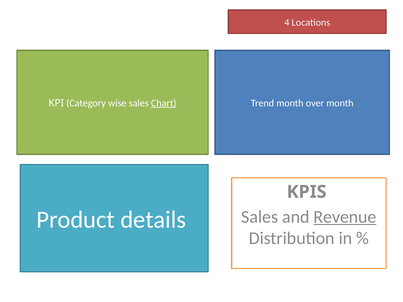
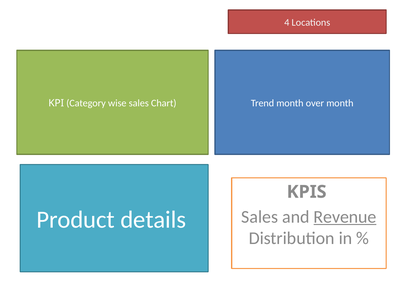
Chart underline: present -> none (164, 103)
